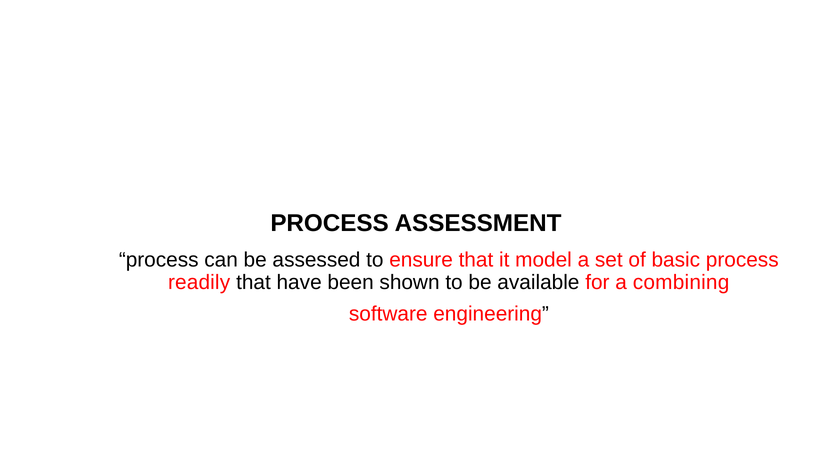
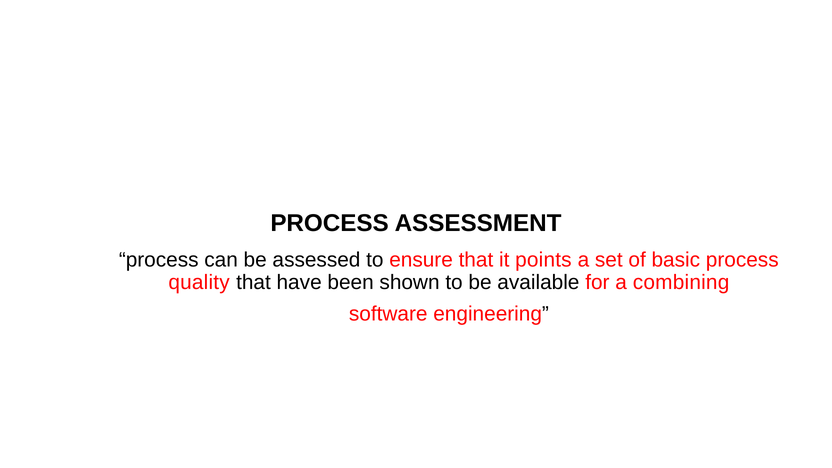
model: model -> points (543, 260)
readily: readily -> quality (199, 283)
